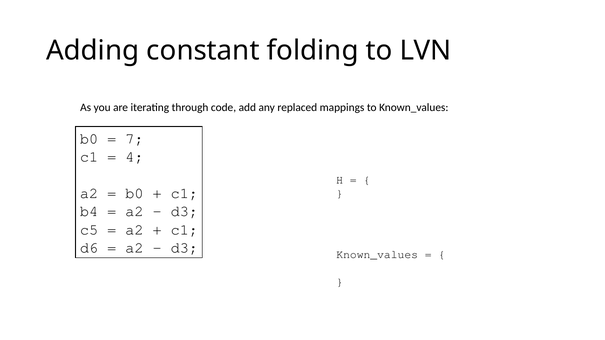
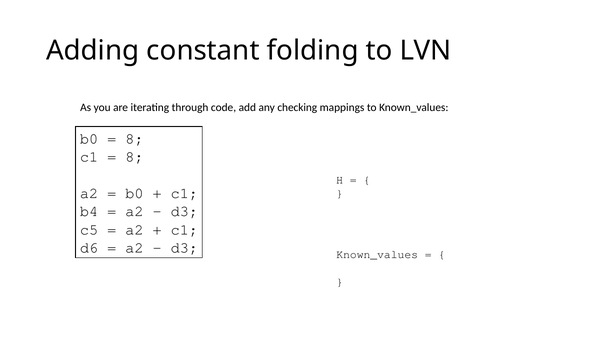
replaced: replaced -> checking (297, 108)
7: 7 -> 8 (134, 139)
4: 4 -> 8 (134, 157)
